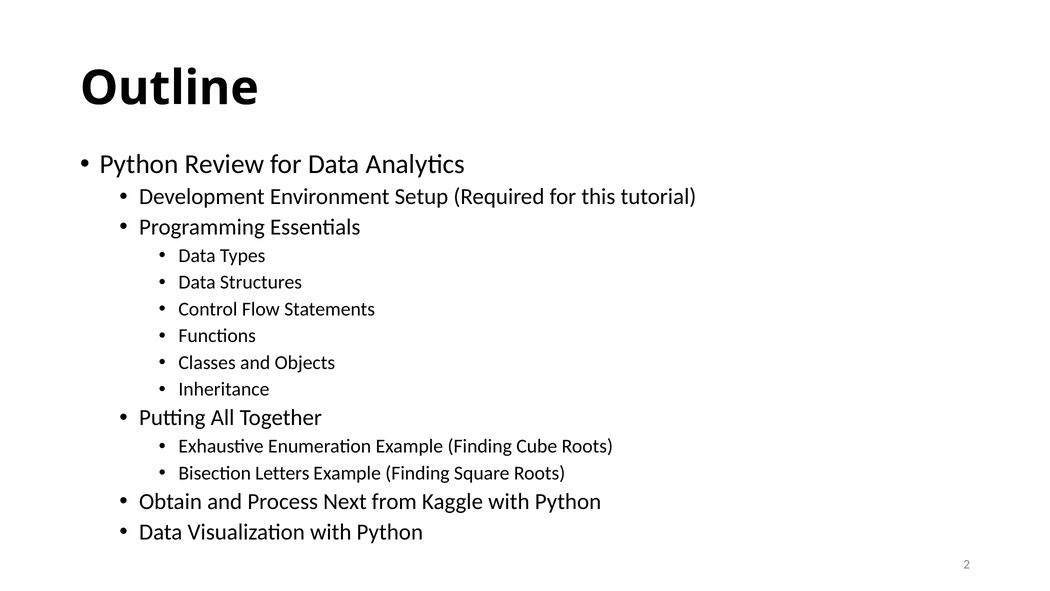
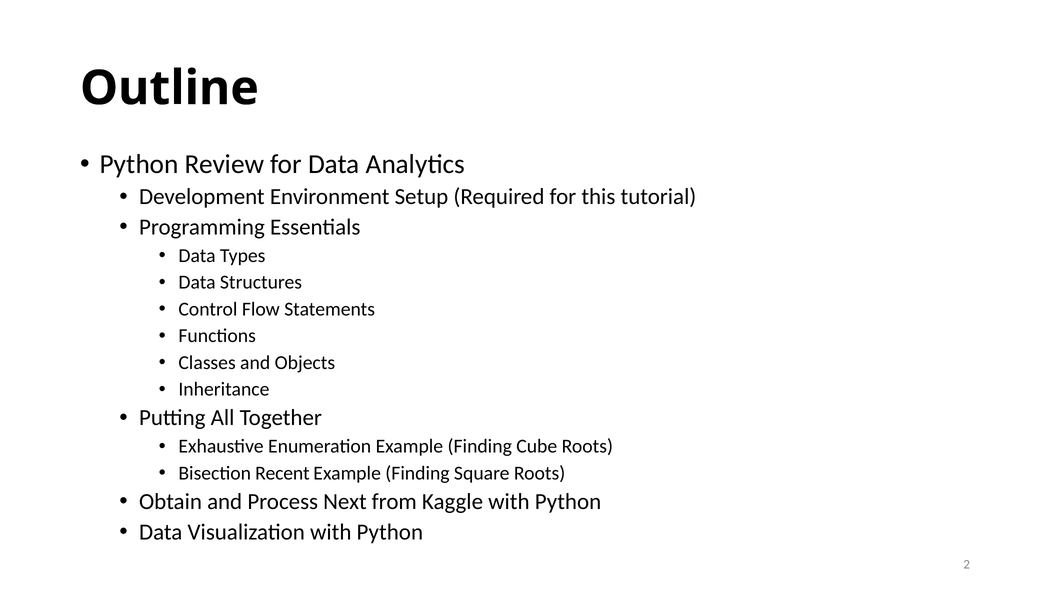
Letters: Letters -> Recent (282, 473)
